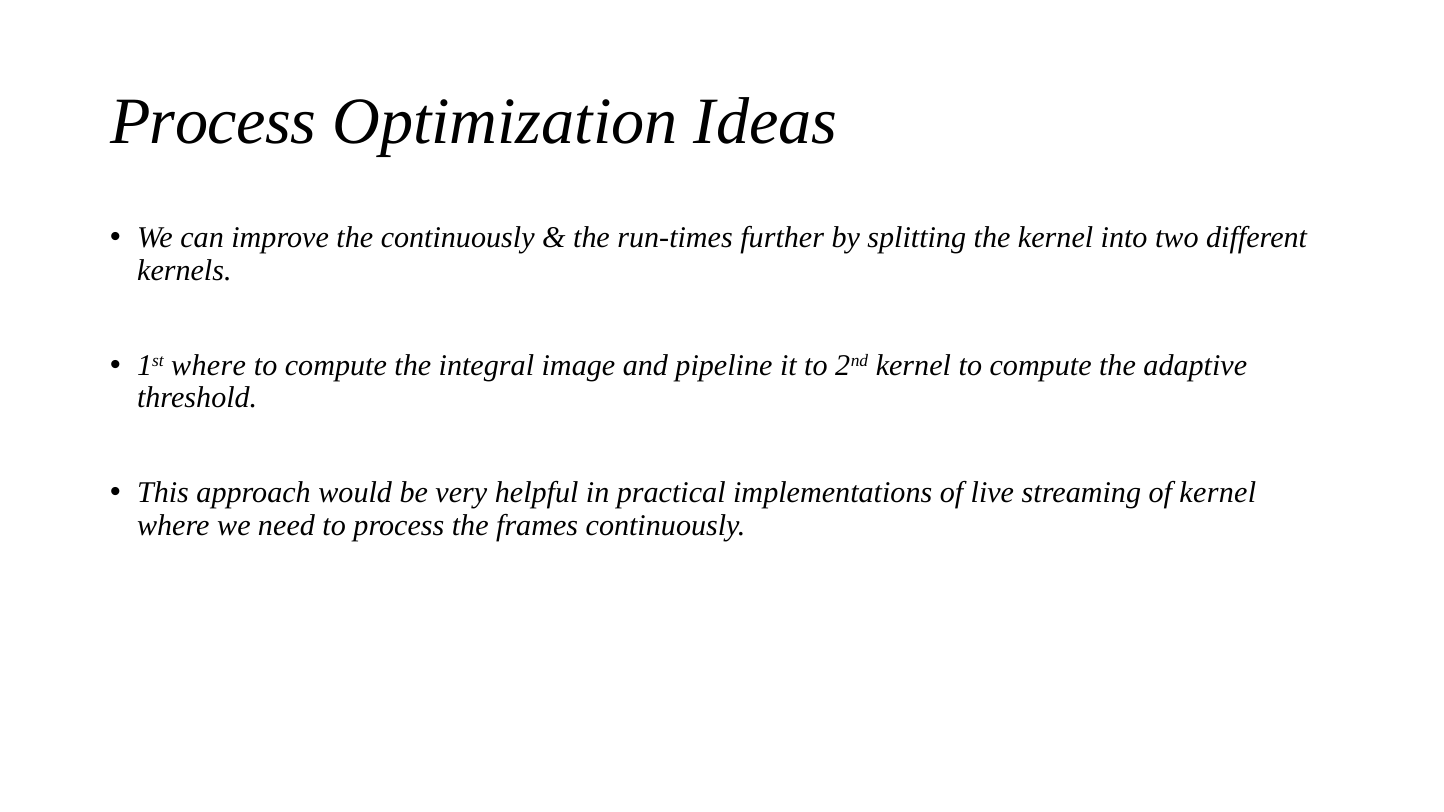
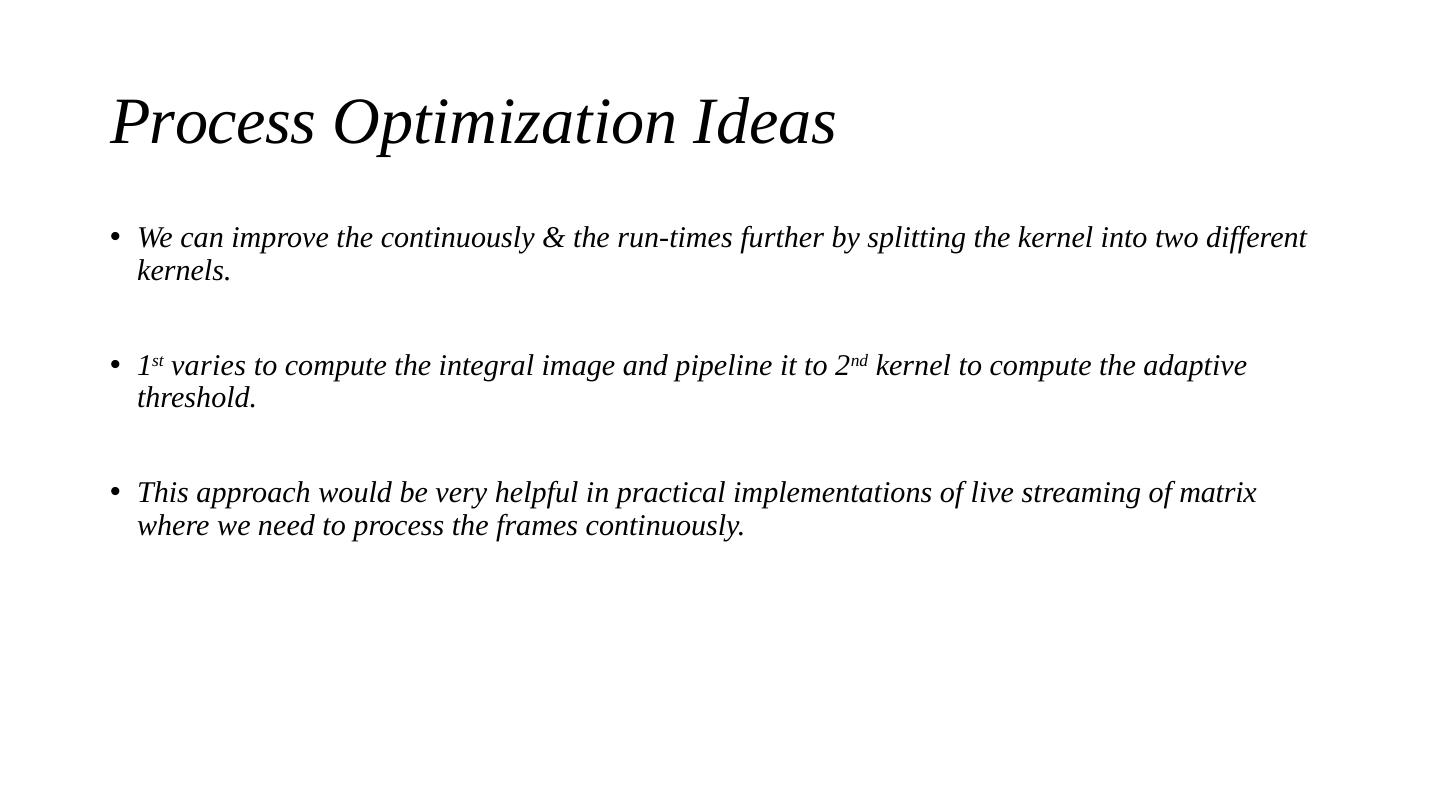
1st where: where -> varies (209, 365)
of kernel: kernel -> matrix (1218, 493)
